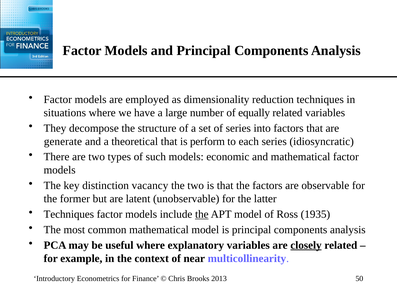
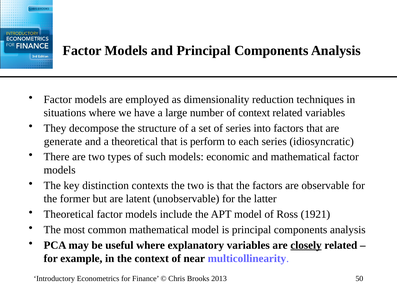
of equally: equally -> context (254, 113)
vacancy: vacancy -> contexts (150, 185)
Techniques: Techniques -> Theoretical (69, 214)
the underline: present -> none (202, 214)
1935: 1935 -> 1921 (315, 214)
